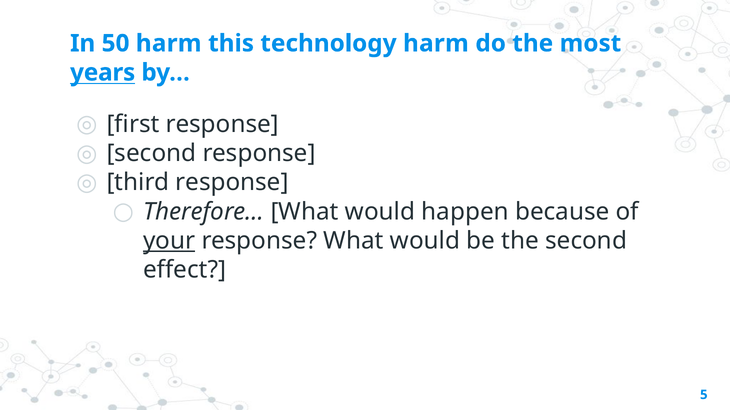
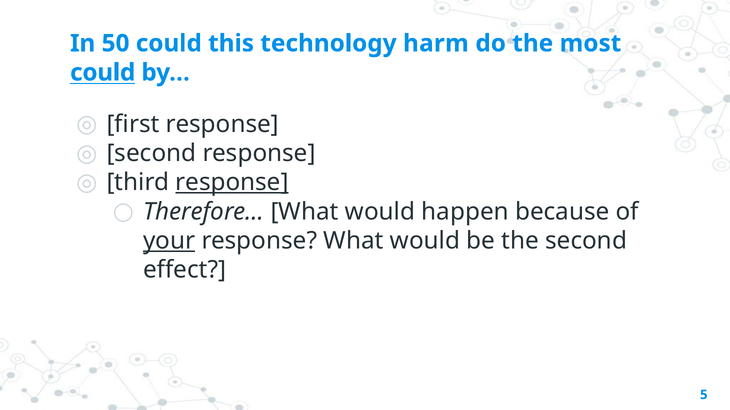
50 harm: harm -> could (169, 43)
years: years -> could (103, 73)
response underline: none -> present (232, 183)
